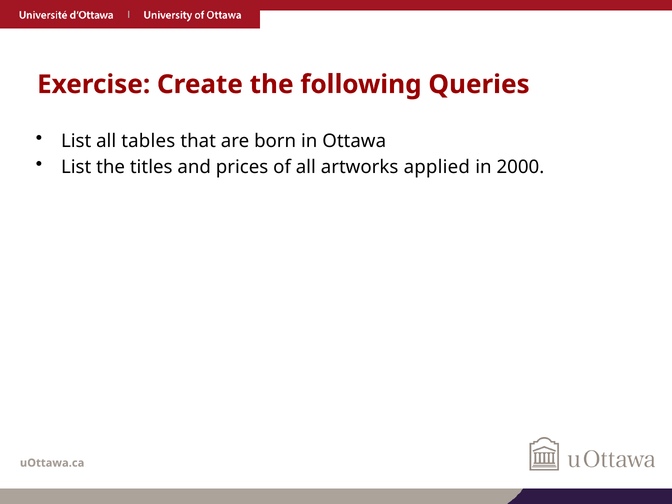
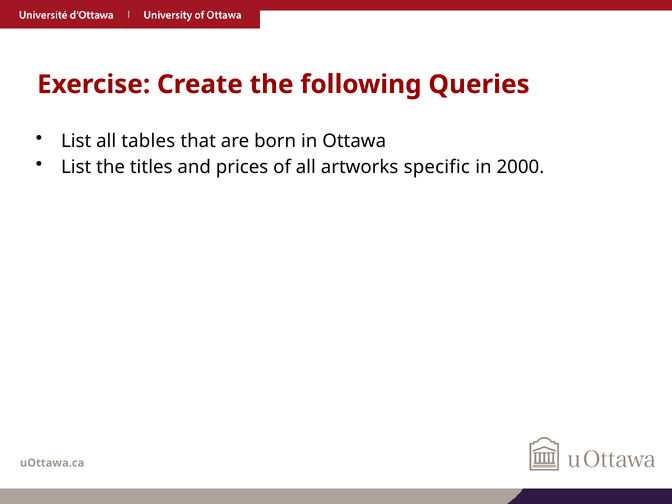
applied: applied -> specific (437, 167)
